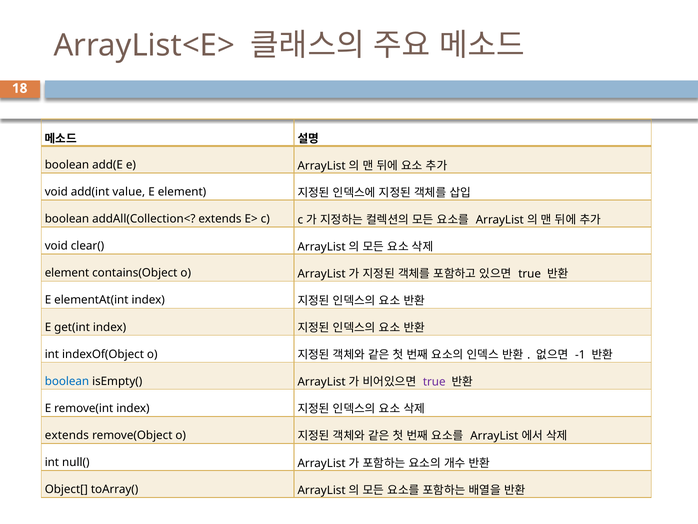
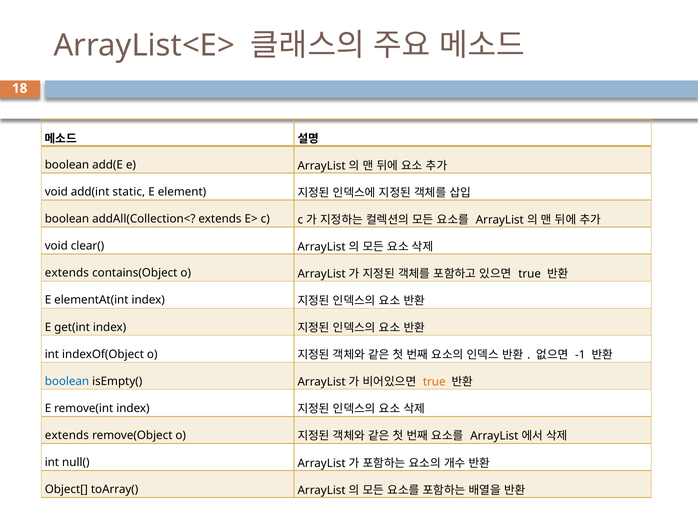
value: value -> static (129, 192)
element: element -> extends (67, 273)
true colour: purple -> orange (434, 382)
